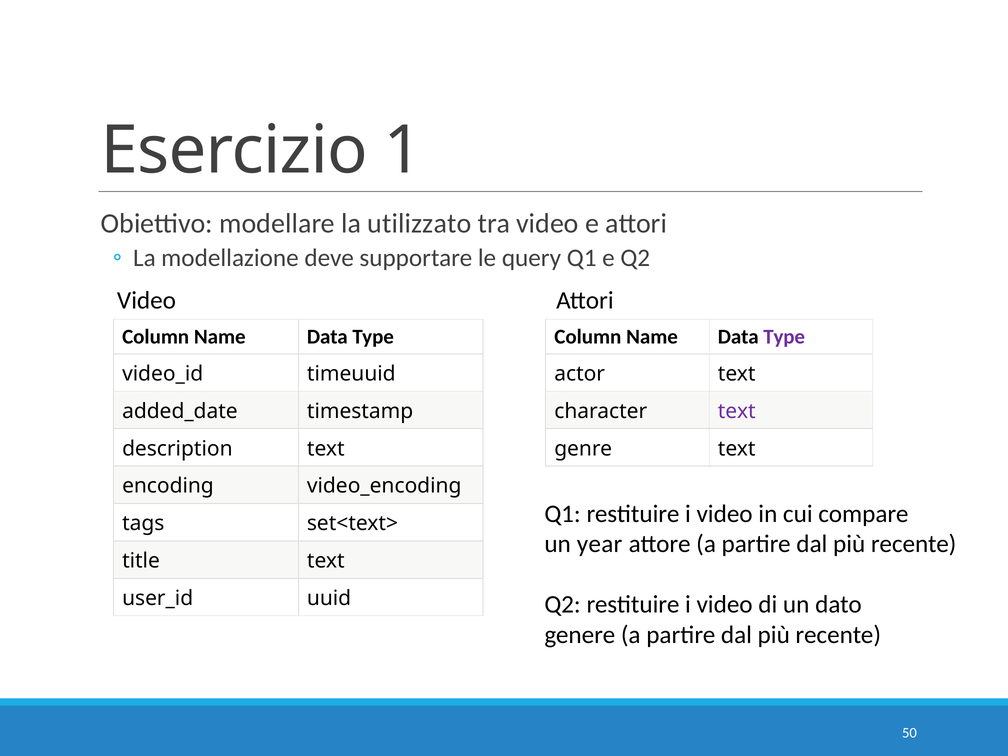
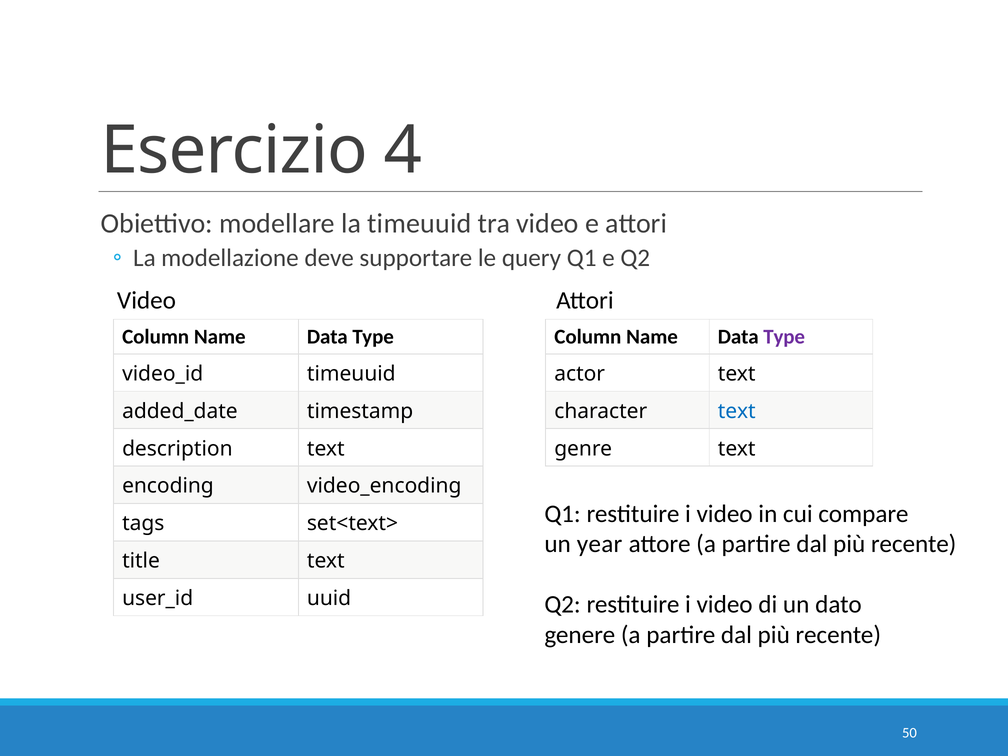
1: 1 -> 4 (403, 151)
la utilizzato: utilizzato -> timeuuid (419, 223)
text colour: purple -> blue (737, 411)
